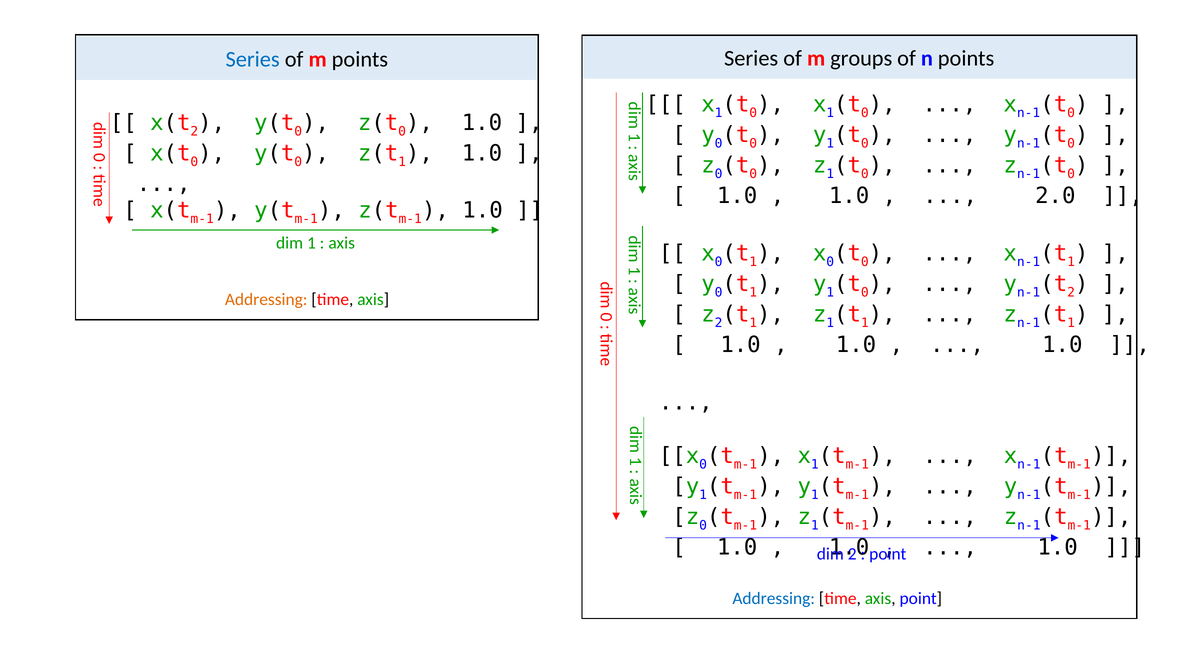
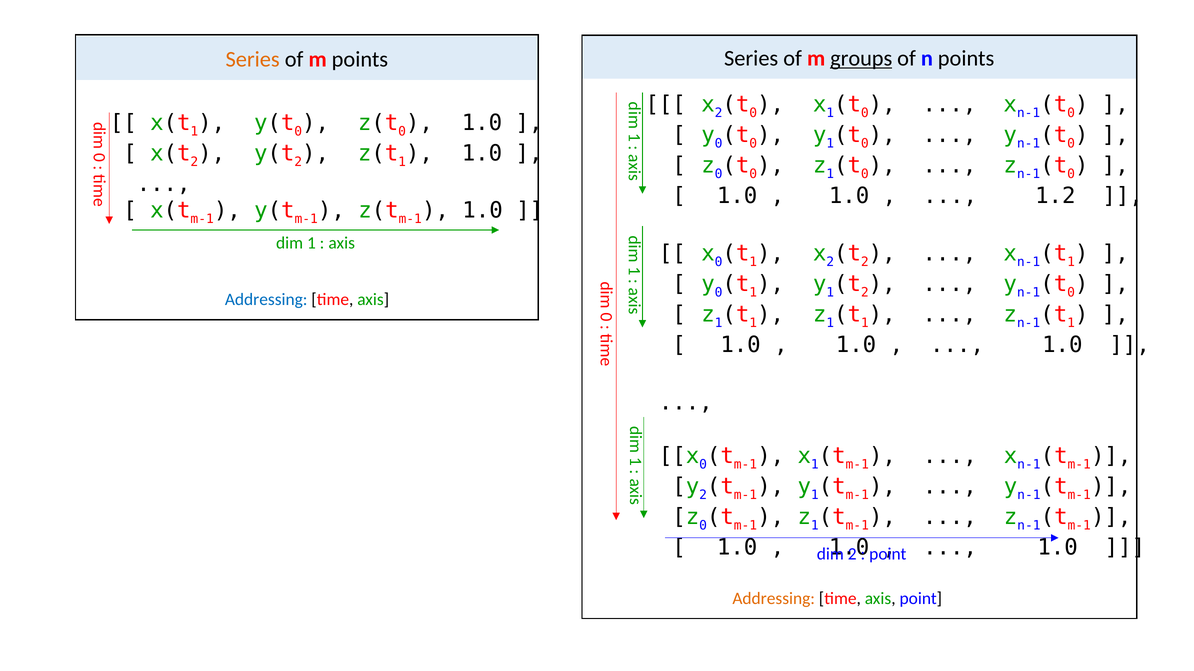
groups underline: none -> present (861, 58)
Series colour: blue -> orange (253, 60)
1: 1 -> 2 (719, 113)
2: 2 -> 1 (194, 132)
0: 0 -> 2 (194, 162)
0: 0 -> 2 (298, 162)
2.0: 2.0 -> 1.2 (1055, 196)
0: 0 -> 2 (830, 262)
0: 0 -> 2 (865, 262)
0: 0 -> 2 (865, 293)
2: 2 -> 0 (1071, 293)
Addressing colour: orange -> blue (266, 300)
2: 2 -> 1 (719, 323)
1: 1 -> 2 (703, 496)
Addressing colour: blue -> orange (774, 599)
